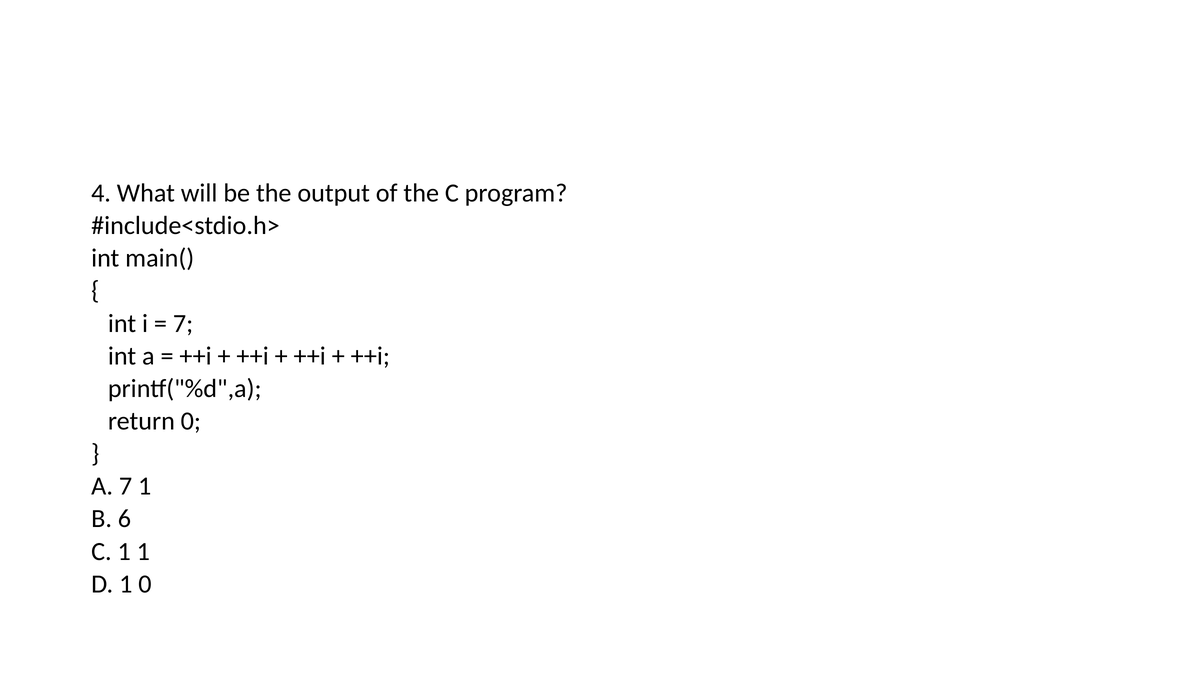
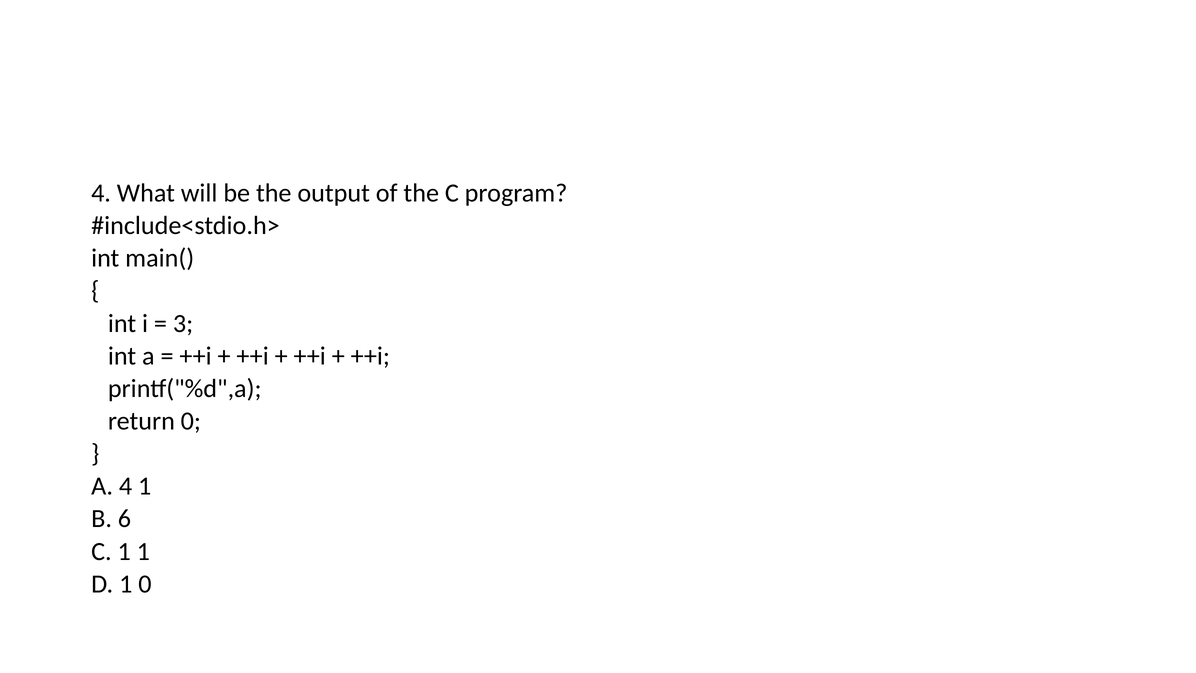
7: 7 -> 3 (183, 323)
A 7: 7 -> 4 (126, 486)
